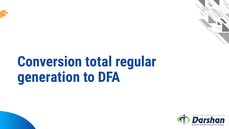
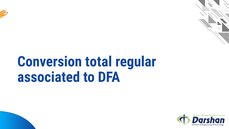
generation: generation -> associated (49, 77)
